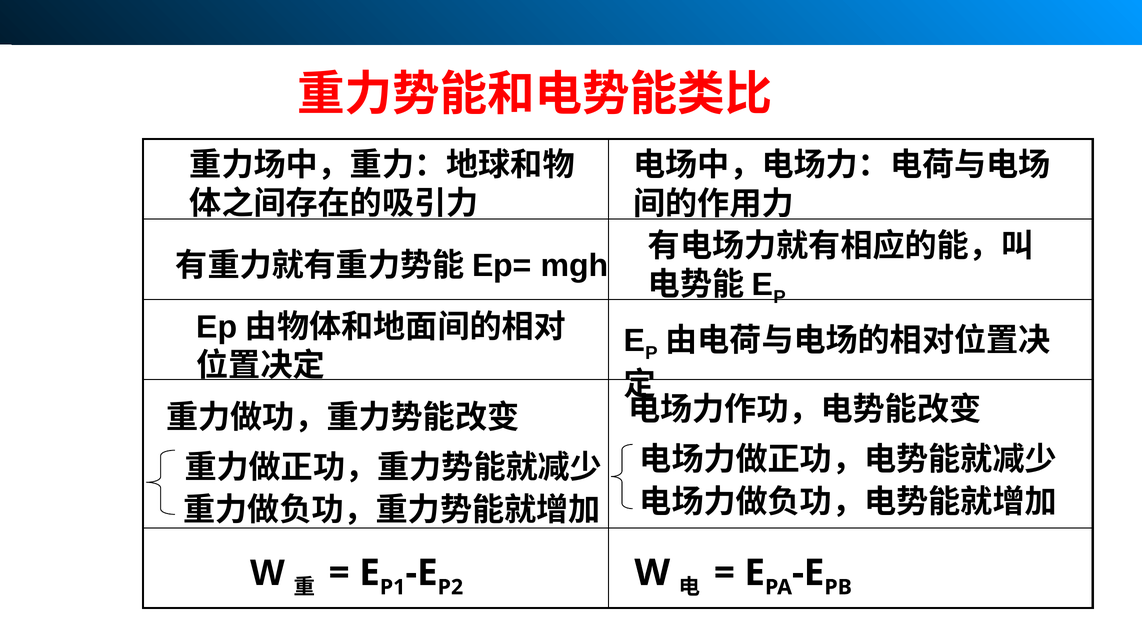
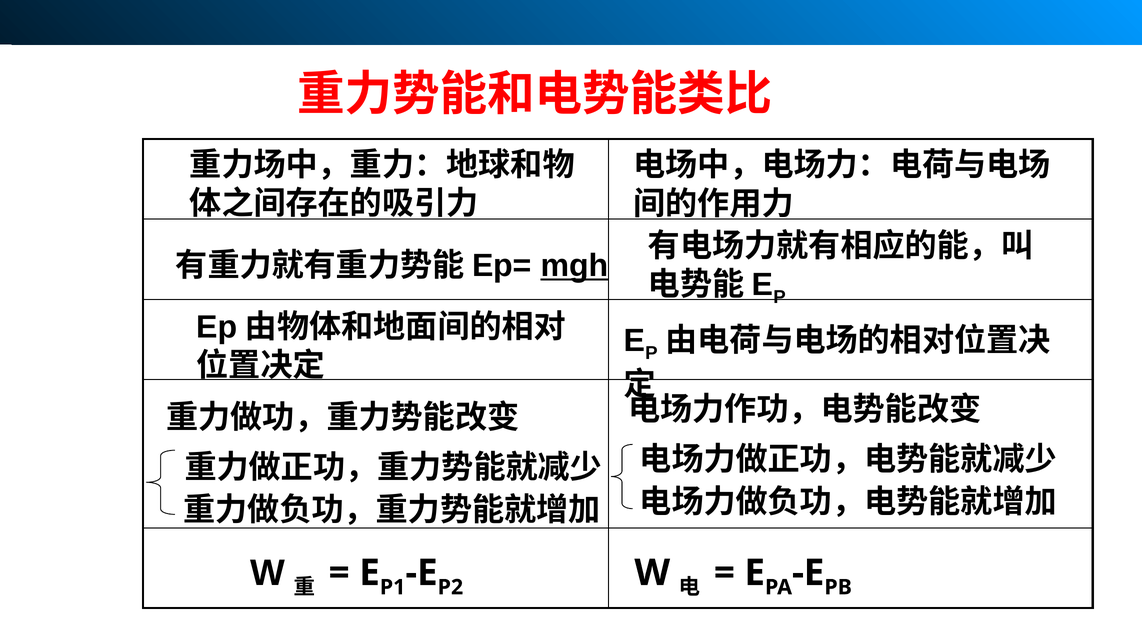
mgh underline: none -> present (575, 266)
